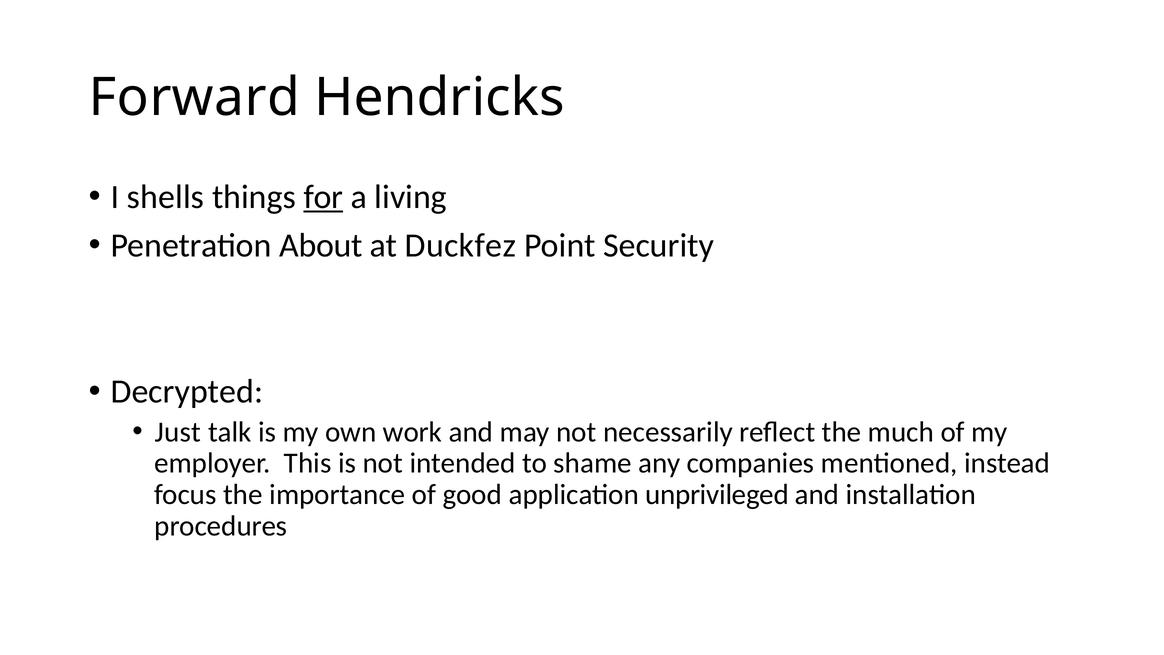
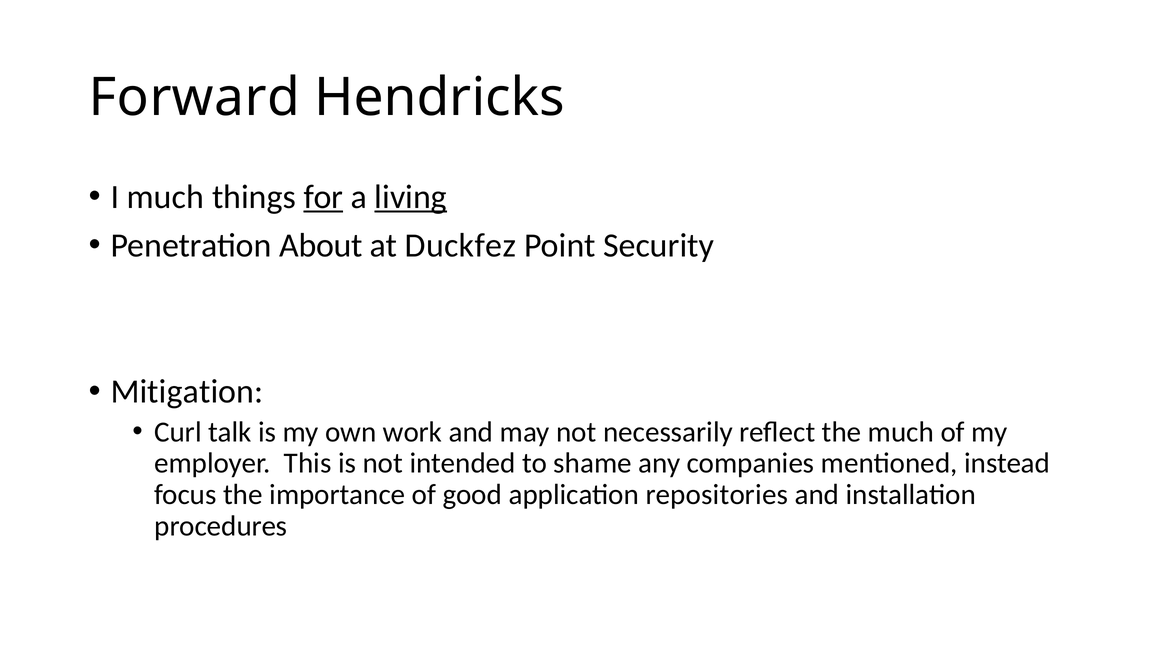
I shells: shells -> much (165, 197)
living underline: none -> present (411, 197)
Decrypted: Decrypted -> Mitigation (187, 392)
Just: Just -> Curl (178, 432)
unprivileged: unprivileged -> repositories (717, 495)
